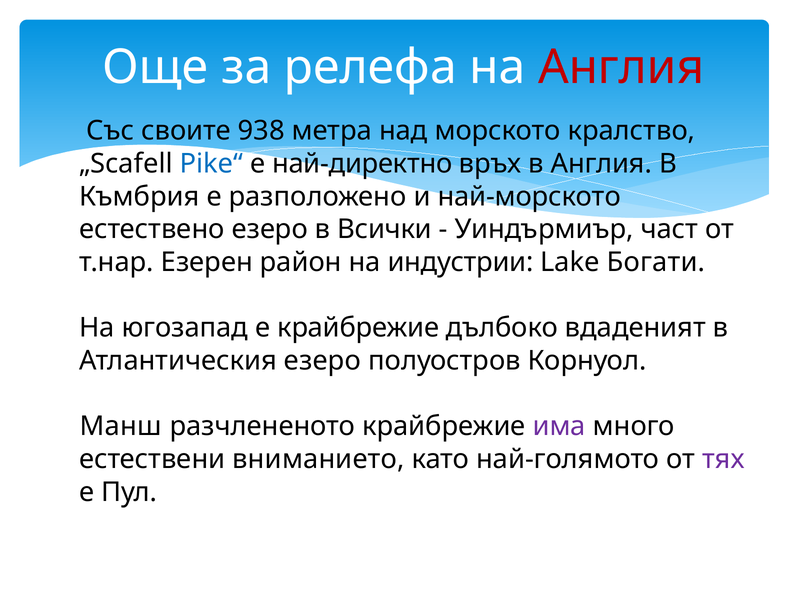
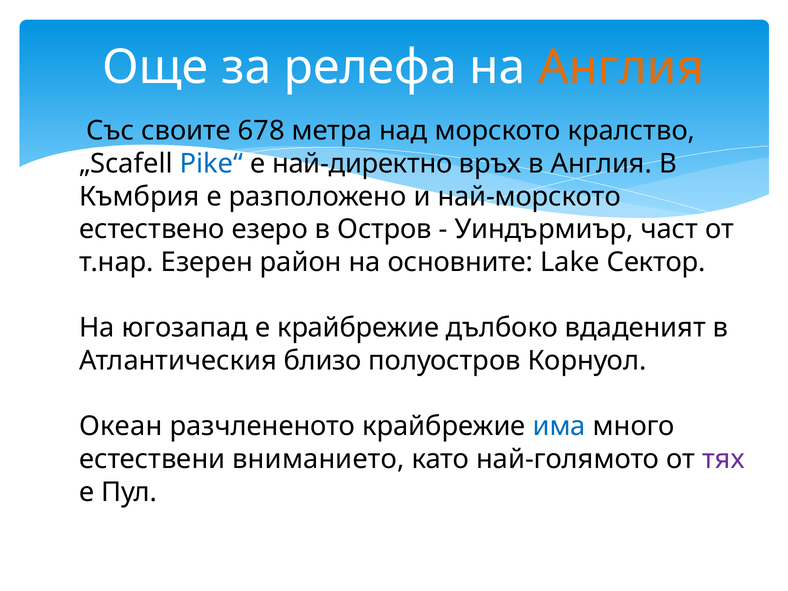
Англия colour: red -> orange (621, 67)
938: 938 -> 678 (261, 131)
Всички: Всички -> Остров (385, 229)
индустрии: индустрии -> основните (460, 262)
Богати: Богати -> Сектор (656, 262)
Атлантическия езеро: езеро -> близо (323, 361)
Манш: Манш -> Океан (121, 426)
има colour: purple -> blue (559, 426)
